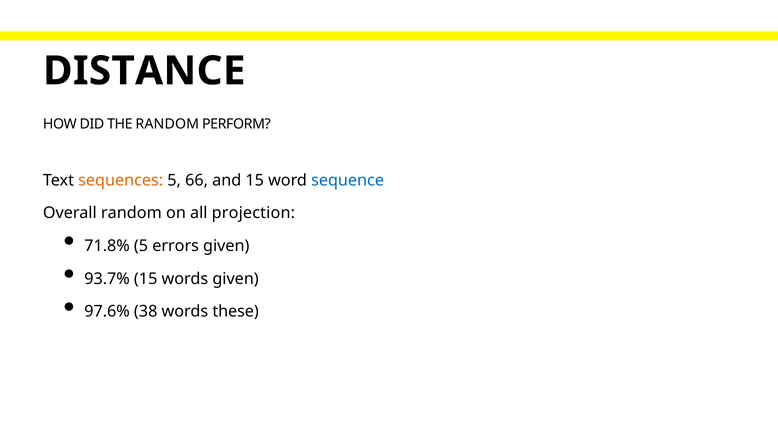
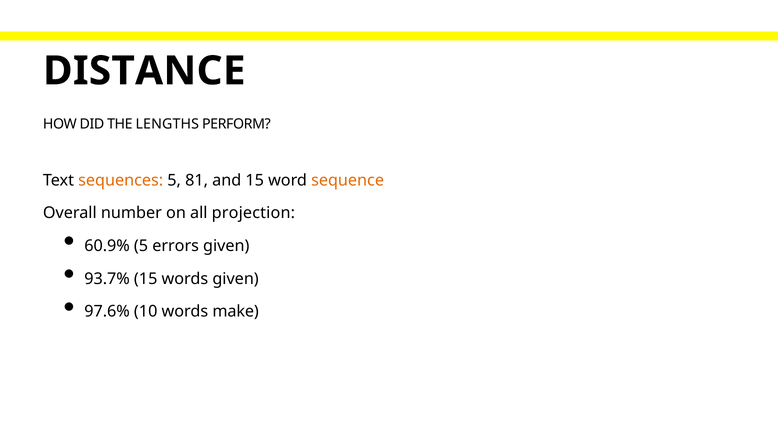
THE RANDOM: RANDOM -> LENGTHS (167, 124)
66: 66 -> 81 (197, 181)
sequence colour: blue -> orange (348, 181)
Overall random: random -> number (131, 213)
71.8%: 71.8% -> 60.9% (107, 246)
38: 38 -> 10 (146, 312)
these: these -> make (236, 312)
